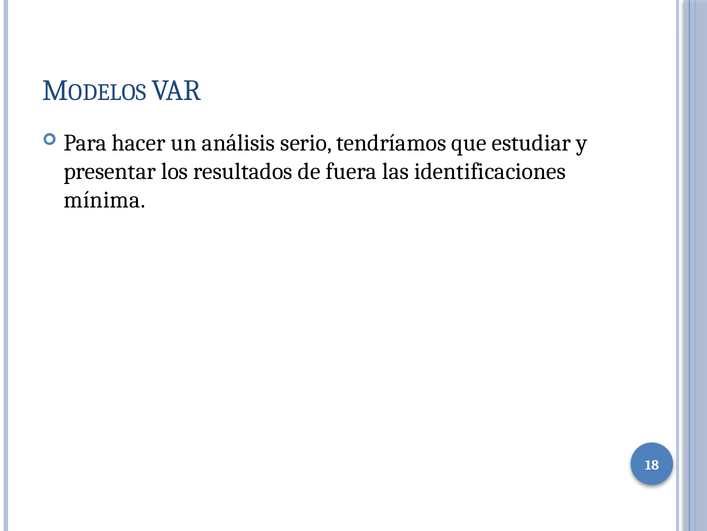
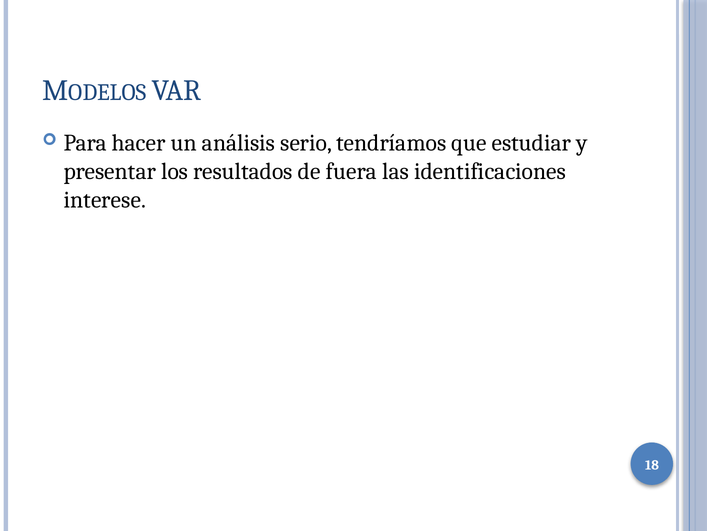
mínima: mínima -> interese (105, 200)
